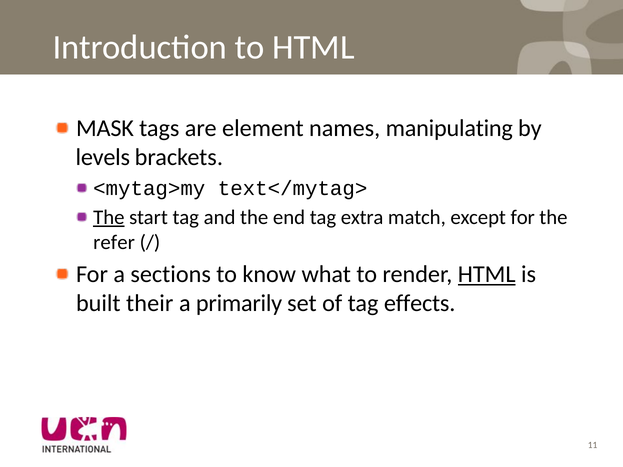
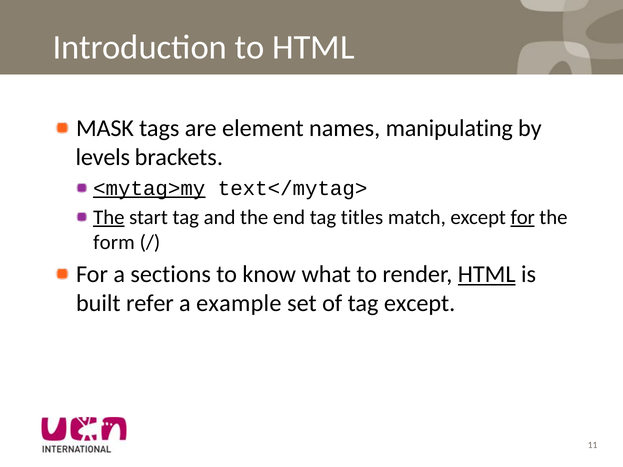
<mytag>my underline: none -> present (149, 188)
extra: extra -> titles (362, 217)
for underline: none -> present (523, 217)
refer: refer -> form (114, 242)
their: their -> refer (150, 304)
primarily: primarily -> example (239, 304)
tag effects: effects -> except (420, 304)
